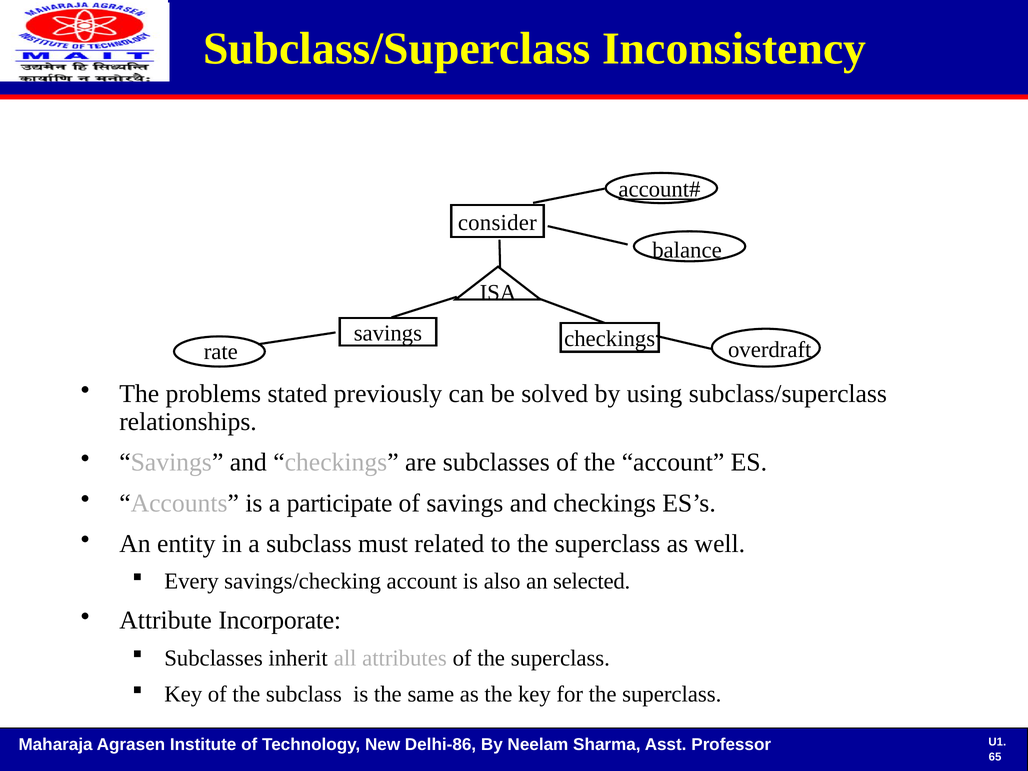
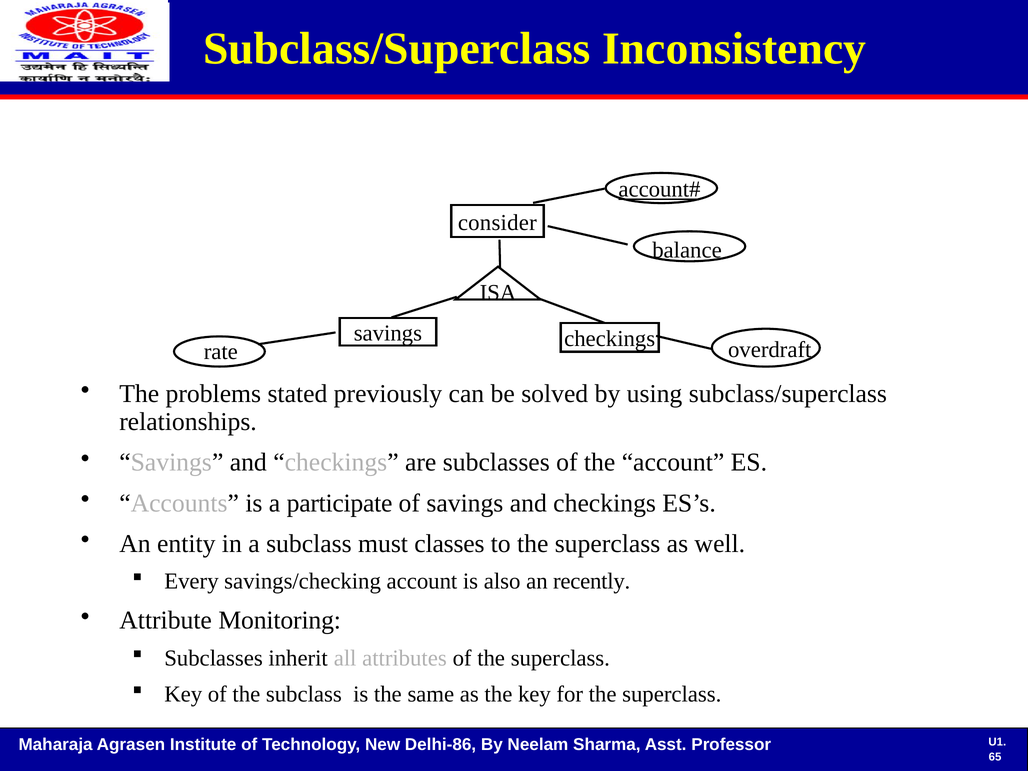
related: related -> classes (449, 544)
selected: selected -> recently (592, 581)
Incorporate: Incorporate -> Monitoring (280, 620)
